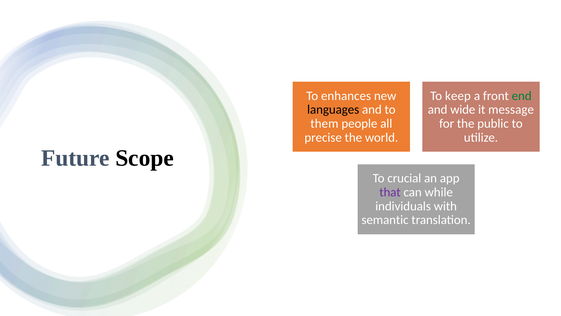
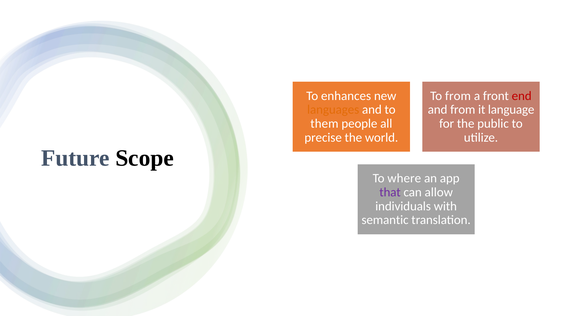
To keep: keep -> from (458, 96)
end colour: green -> red (522, 96)
languages colour: black -> orange (333, 110)
and wide: wide -> from (463, 110)
message: message -> language (511, 110)
crucial: crucial -> where (404, 178)
while: while -> allow (439, 192)
